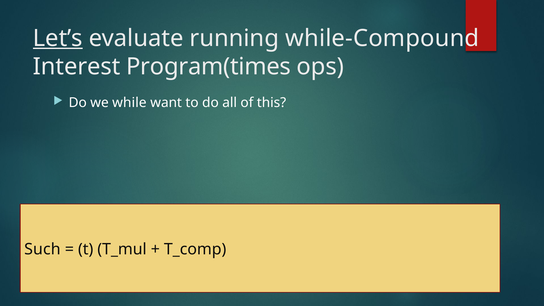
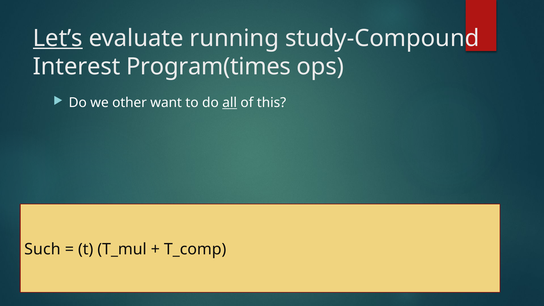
while-Compound: while-Compound -> study-Compound (382, 38)
while: while -> other (130, 103)
all underline: none -> present (230, 103)
